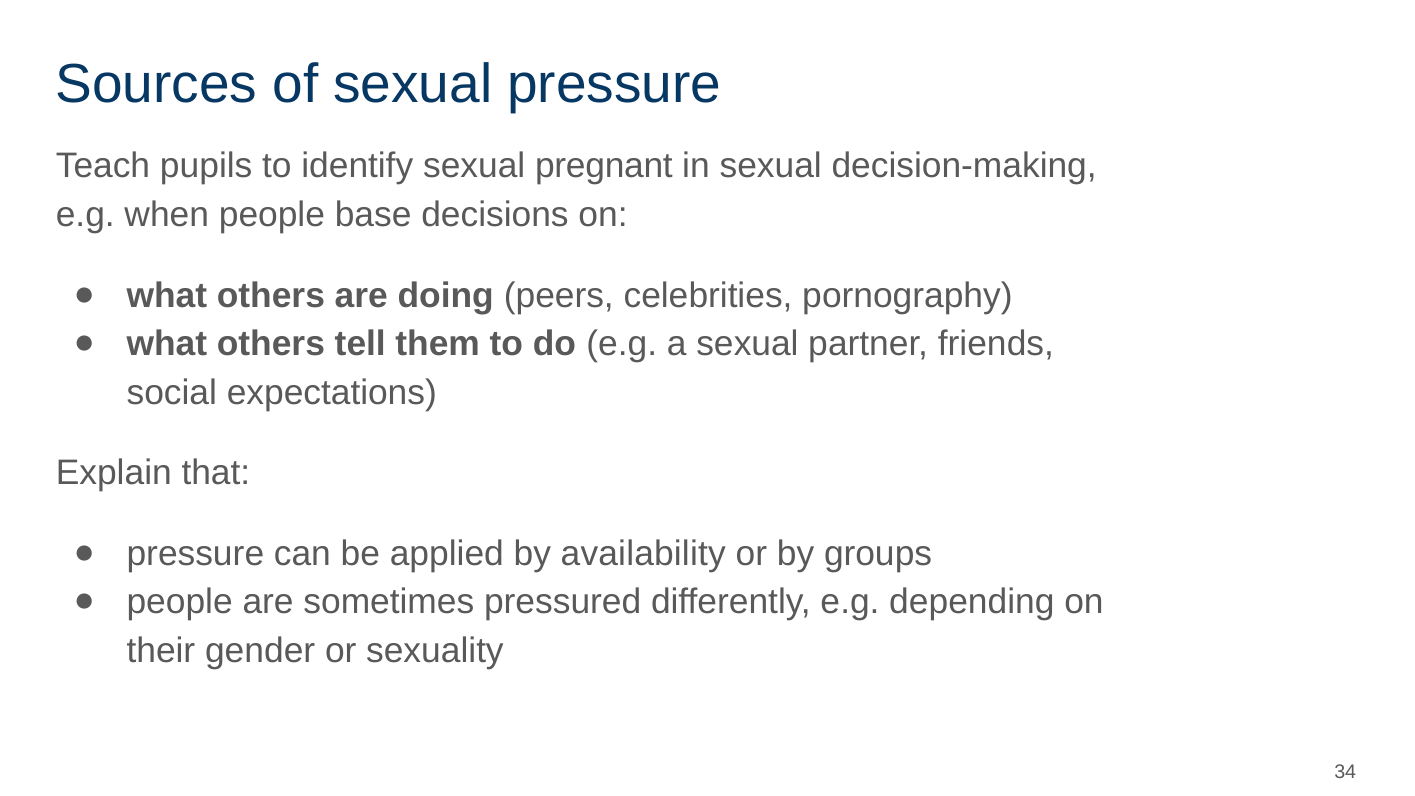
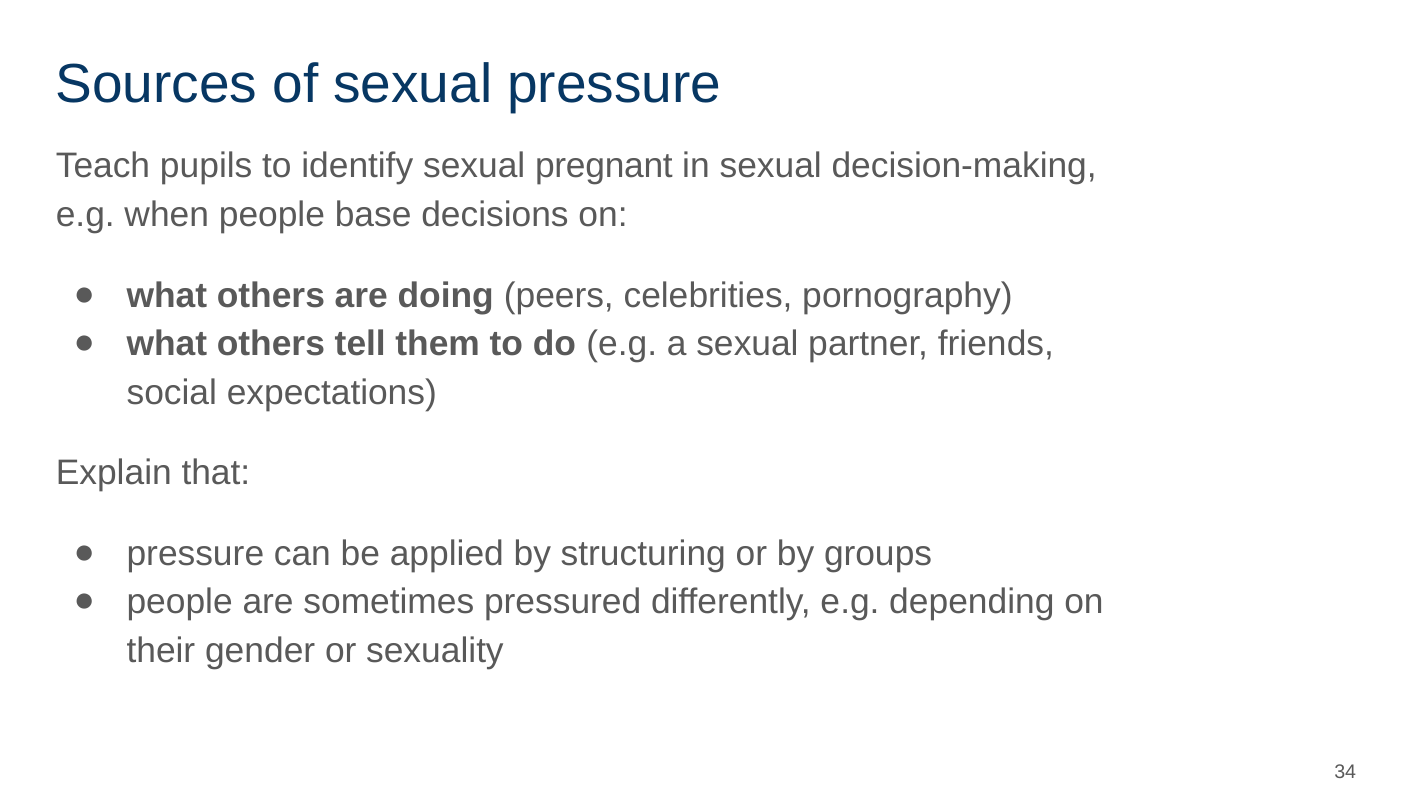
availability: availability -> structuring (643, 553)
